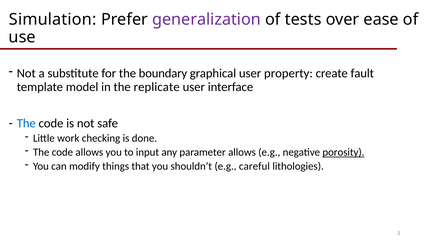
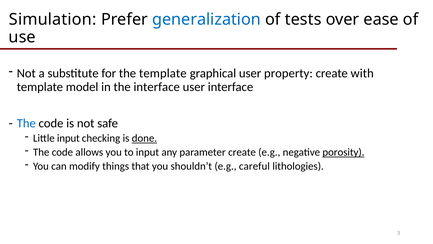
generalization colour: purple -> blue (207, 19)
the boundary: boundary -> template (163, 73)
fault: fault -> with (362, 73)
the replicate: replicate -> interface (157, 87)
Little work: work -> input (68, 138)
done underline: none -> present (144, 138)
parameter allows: allows -> create (242, 152)
